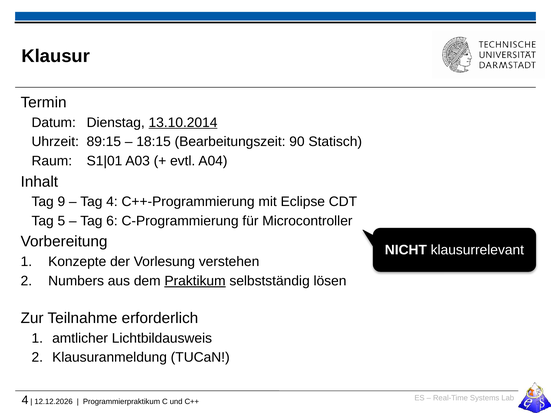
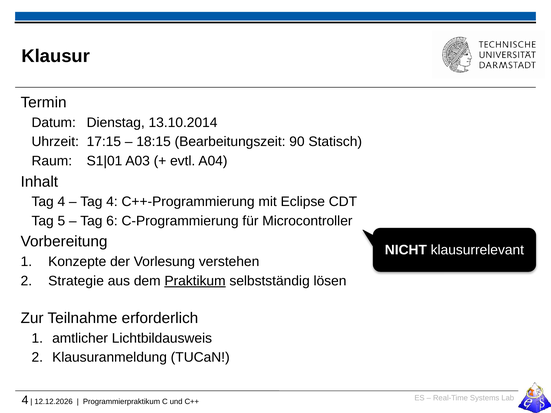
13.10.2014 underline: present -> none (183, 123)
89:15: 89:15 -> 17:15 (104, 142)
9: 9 -> 4 (61, 202)
Numbers: Numbers -> Strategie (76, 281)
